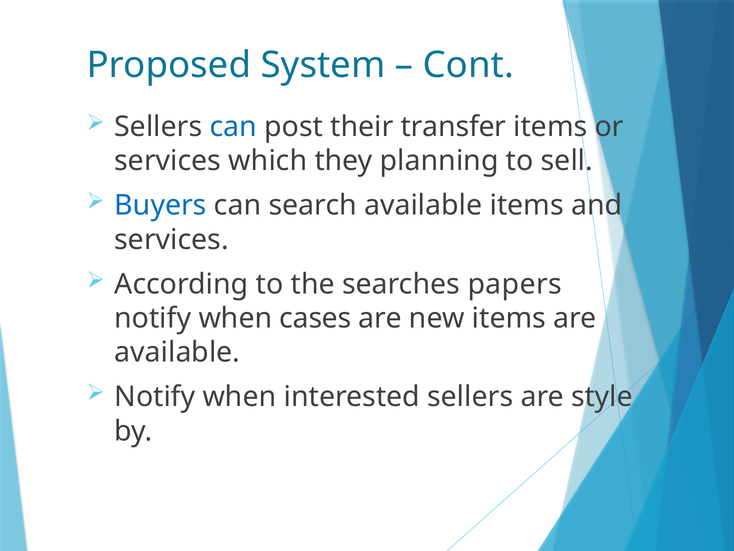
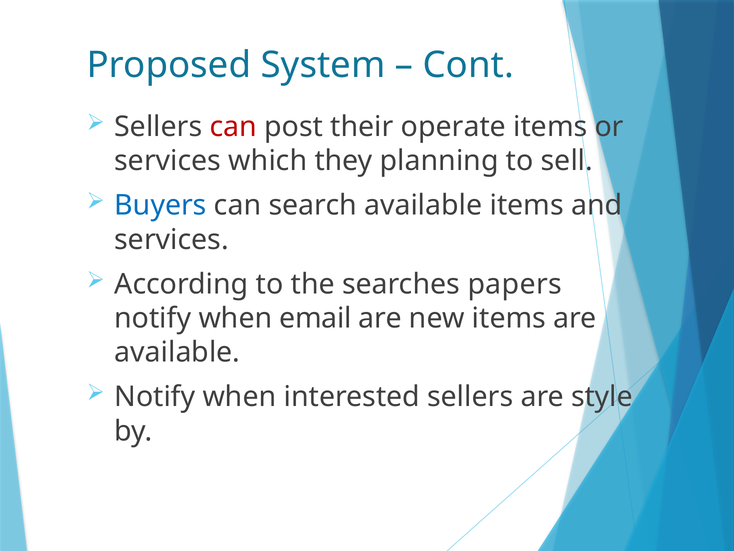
can colour: blue -> red (233, 127)
transfer: transfer -> operate (453, 127)
cases: cases -> email (315, 318)
